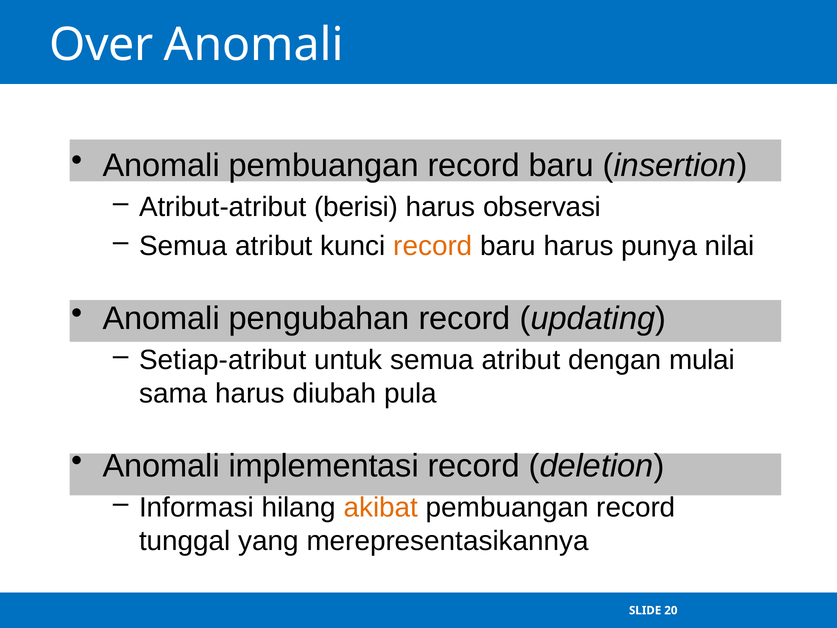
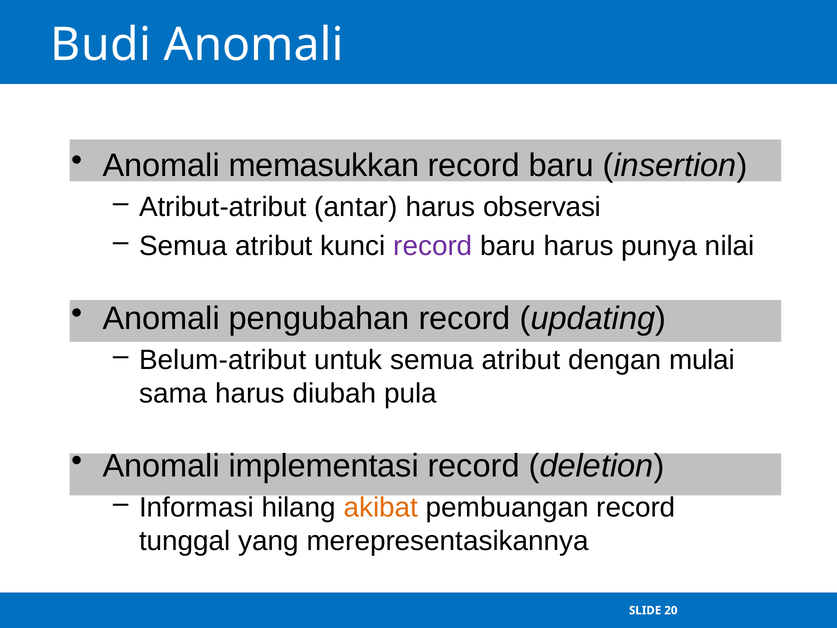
Over: Over -> Budi (101, 45)
Anomali pembuangan: pembuangan -> memasukkan (324, 165)
berisi: berisi -> antar (356, 207)
record colour: orange -> purple (433, 246)
Setiap-atribut: Setiap-atribut -> Belum-atribut (223, 360)
